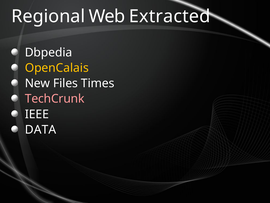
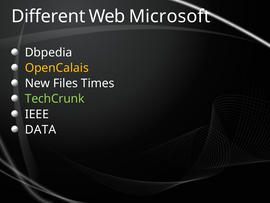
Regional: Regional -> Different (48, 16)
Extracted: Extracted -> Microsoft (170, 16)
TechCrunk colour: pink -> light green (55, 99)
